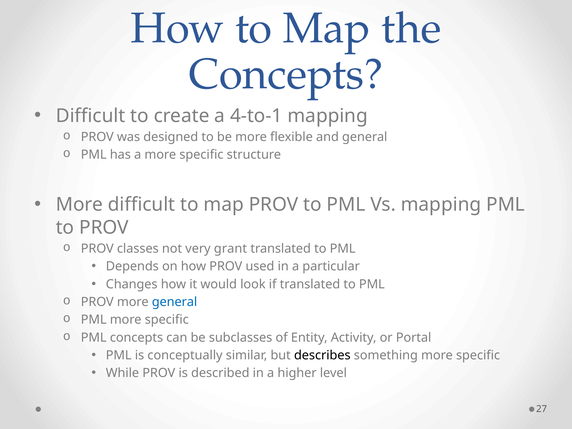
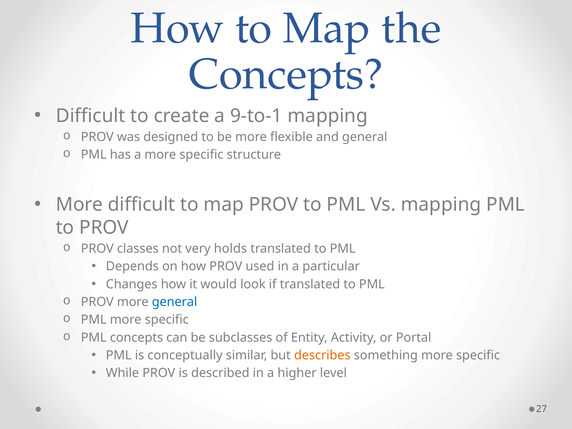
4-to-1: 4-to-1 -> 9-to-1 (256, 116)
grant: grant -> holds (230, 249)
describes colour: black -> orange (322, 355)
